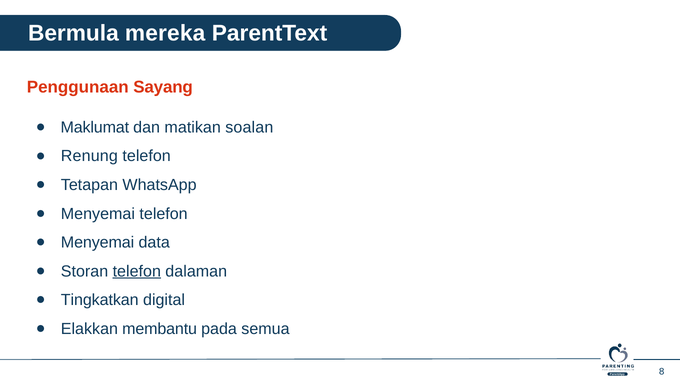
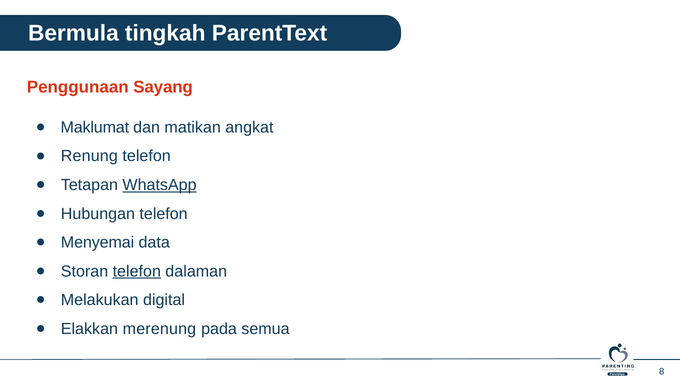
mereka: mereka -> tingkah (165, 33)
soalan: soalan -> angkat (249, 127)
WhatsApp underline: none -> present (160, 185)
Menyemai: Menyemai -> Hubungan (98, 213)
Tingkatkan: Tingkatkan -> Melakukan (100, 300)
membantu: membantu -> merenung (159, 328)
